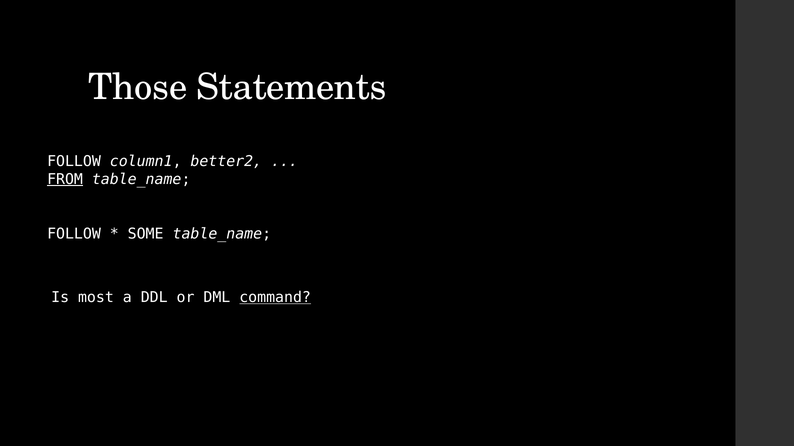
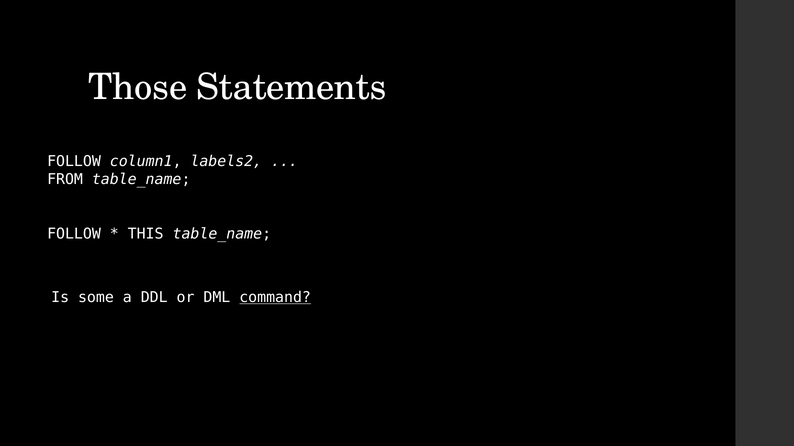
better2: better2 -> labels2 (226, 162)
FROM underline: present -> none (65, 179)
SOME: SOME -> THIS (146, 234)
most: most -> some (96, 298)
